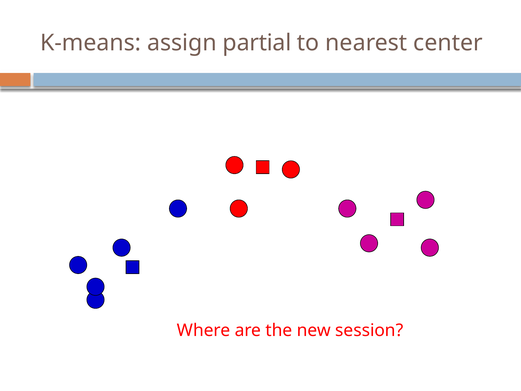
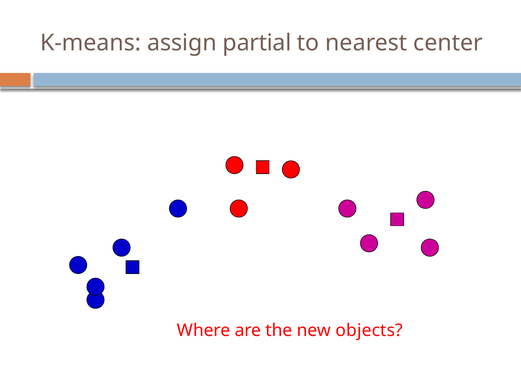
session: session -> objects (369, 330)
